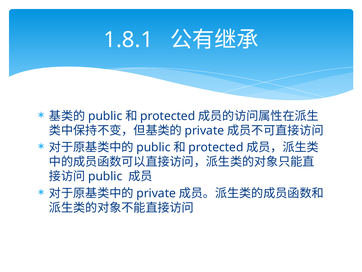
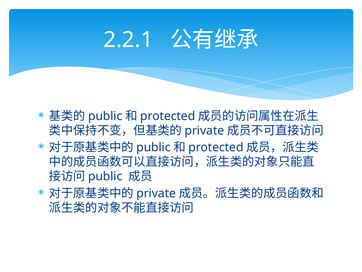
1.8.1: 1.8.1 -> 2.2.1 (128, 40)
